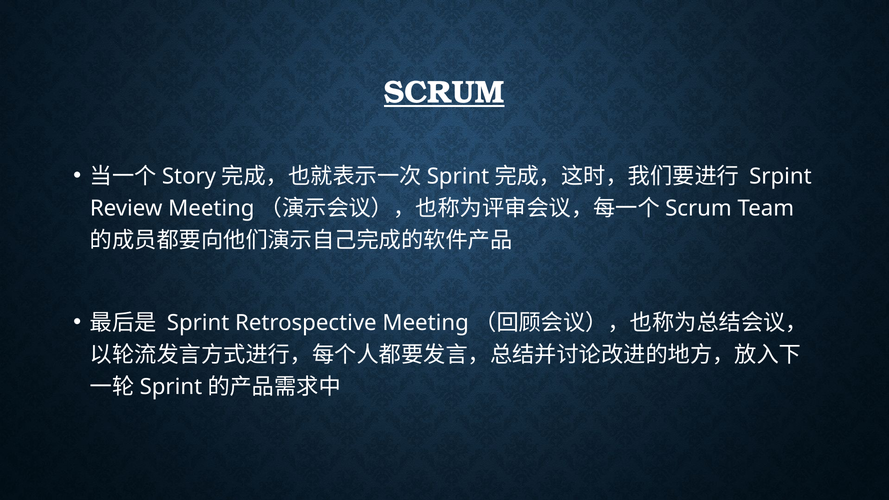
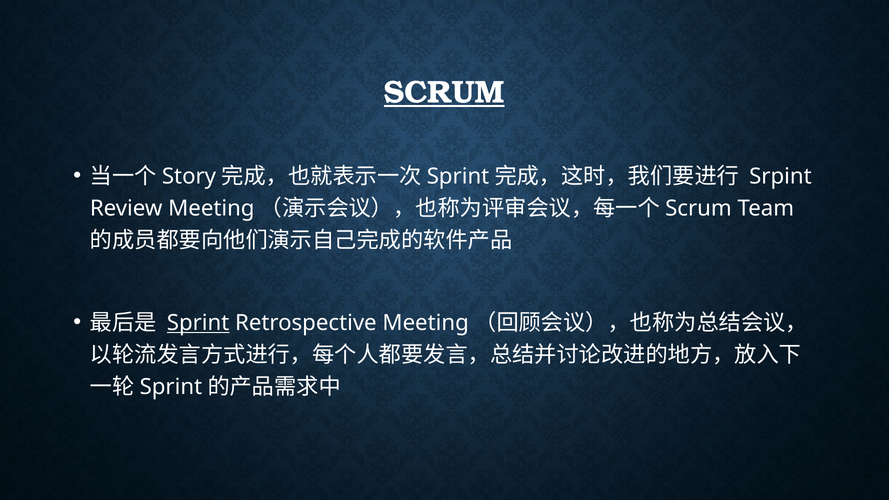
Sprint underline: none -> present (198, 323)
